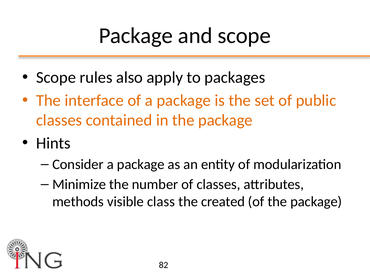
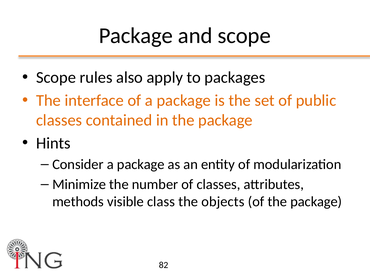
created: created -> objects (223, 202)
